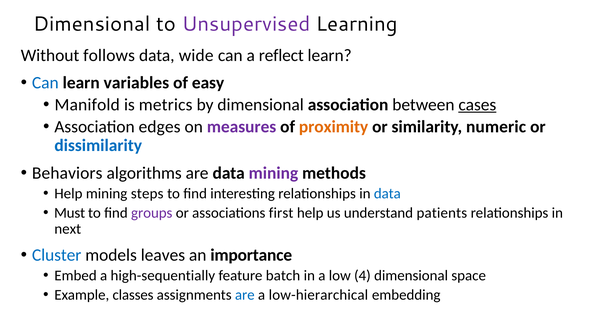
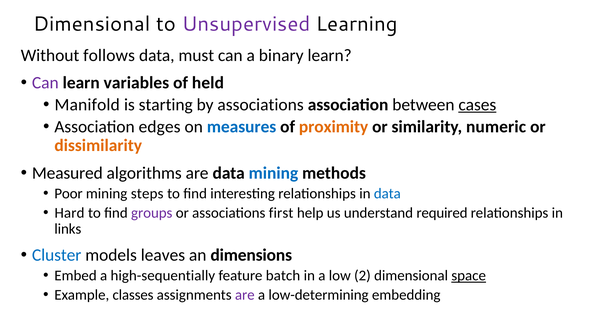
wide: wide -> must (196, 55)
reflect: reflect -> binary (281, 55)
Can colour: blue -> purple (45, 83)
easy: easy -> held (208, 83)
metrics: metrics -> starting (166, 105)
by dimensional: dimensional -> associations (261, 105)
measures colour: purple -> blue (242, 127)
dissimilarity colour: blue -> orange (98, 145)
Behaviors: Behaviors -> Measured (67, 173)
mining colour: purple -> blue (273, 173)
Help: Help -> Poor (69, 193)
Must: Must -> Hard (69, 213)
patients: patients -> required (442, 213)
next: next -> links (68, 229)
importance: importance -> dimensions (251, 255)
4: 4 -> 2 (362, 275)
space underline: none -> present (469, 275)
are colour: blue -> purple (245, 295)
low-hierarchical: low-hierarchical -> low-determining (319, 295)
